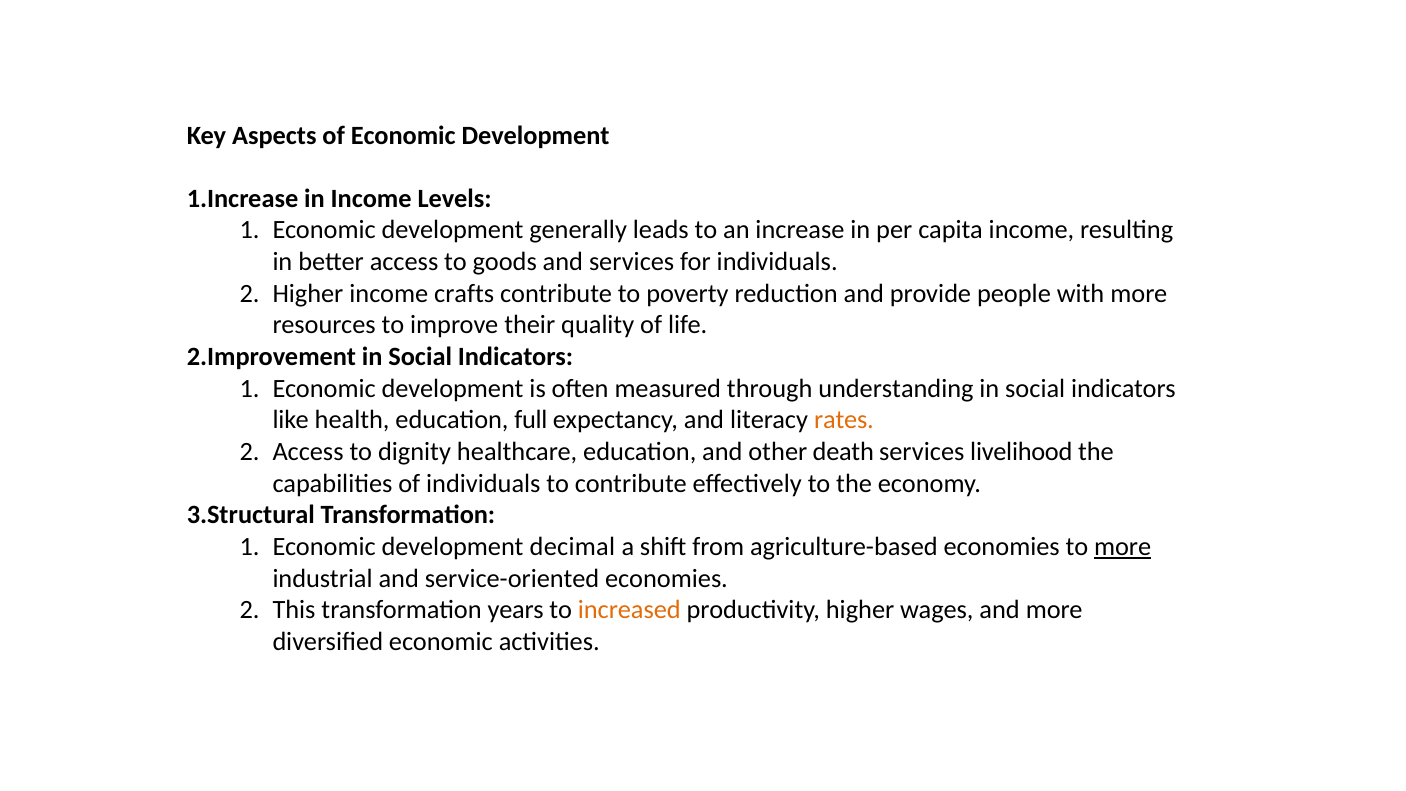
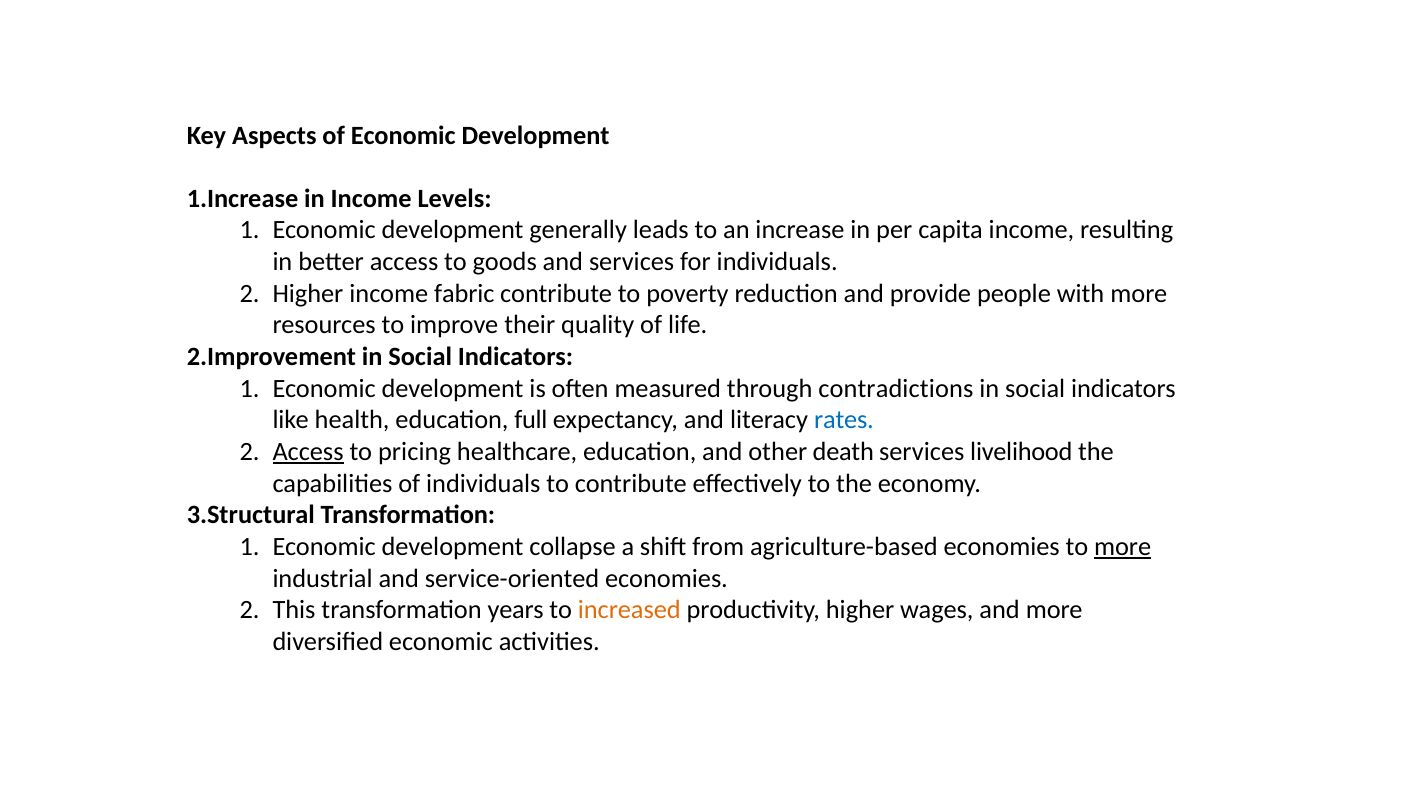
crafts: crafts -> fabric (464, 293)
understanding: understanding -> contradictions (896, 388)
rates colour: orange -> blue (844, 420)
Access underline: none -> present (308, 452)
dignity: dignity -> pricing (414, 452)
decimal: decimal -> collapse (573, 547)
